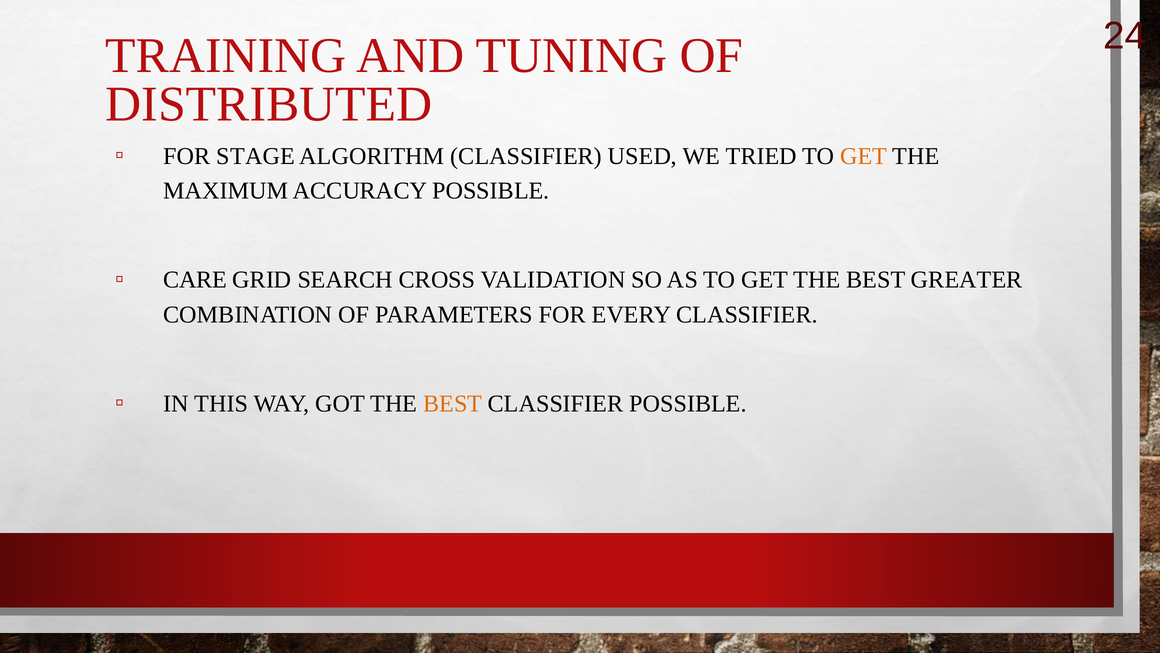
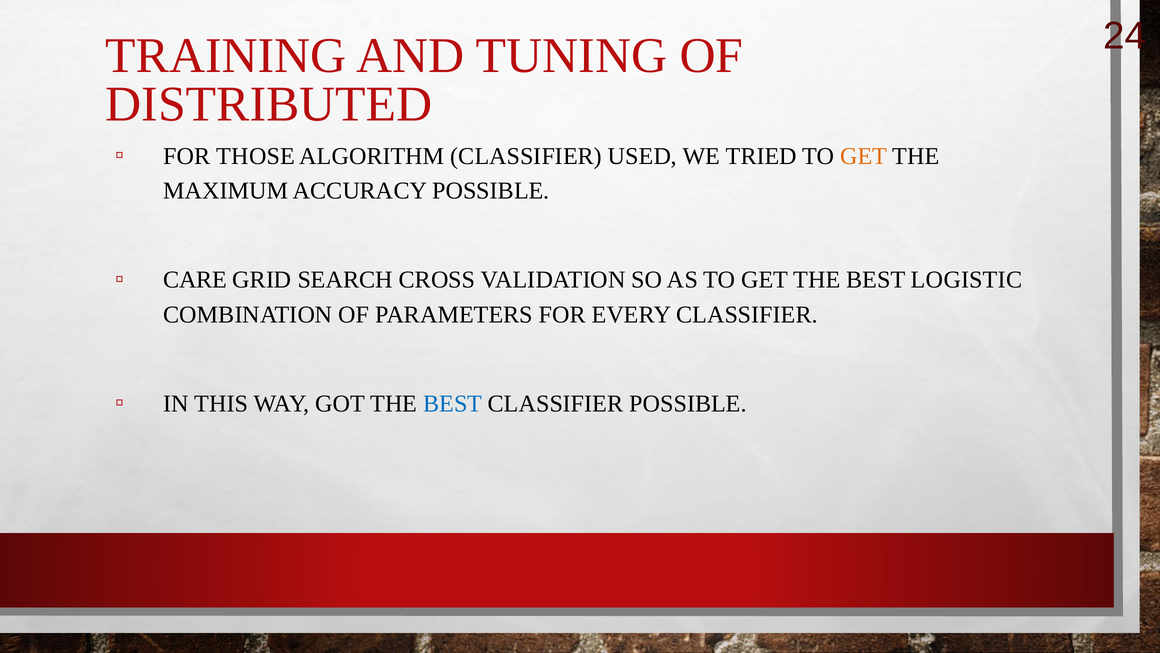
STAGE: STAGE -> THOSE (256, 156)
GREATER: GREATER -> LOGISTIC (967, 280)
BEST colour: orange -> blue (453, 404)
